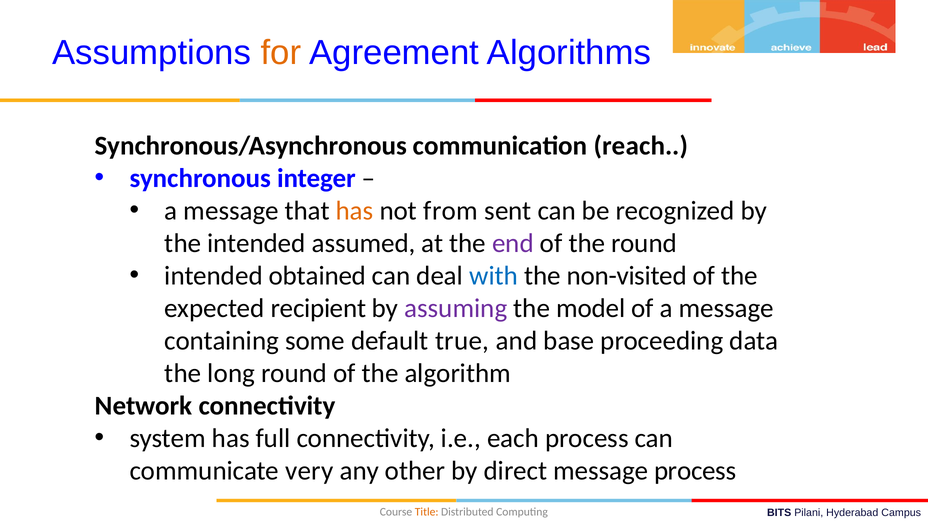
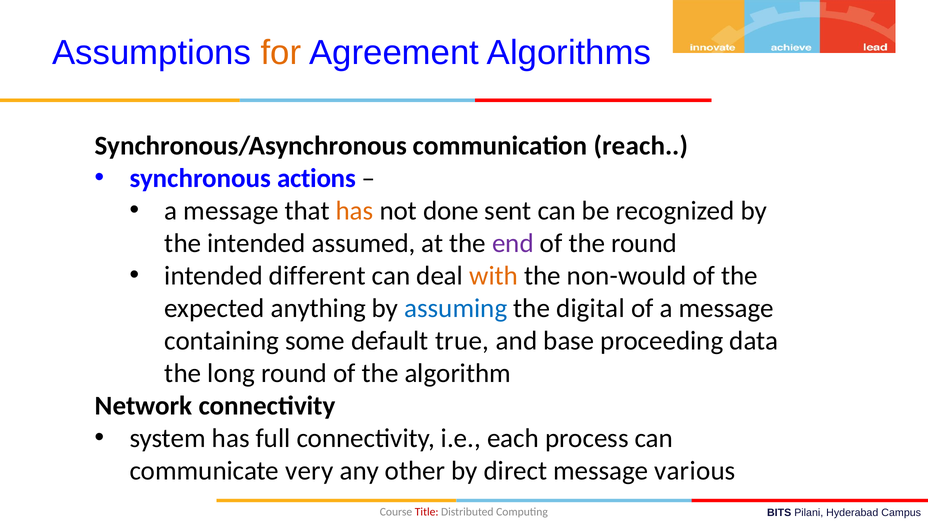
integer: integer -> actions (317, 178)
from: from -> done (451, 211)
obtained: obtained -> different (317, 276)
with colour: blue -> orange (494, 276)
non-visited: non-visited -> non-would (627, 276)
recipient: recipient -> anything (318, 308)
assuming colour: purple -> blue (456, 308)
model: model -> digital (590, 308)
message process: process -> various (695, 471)
Title colour: orange -> red (427, 512)
